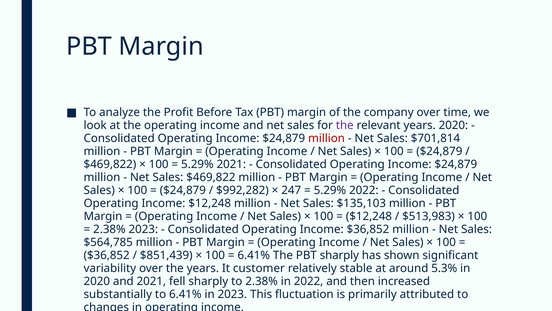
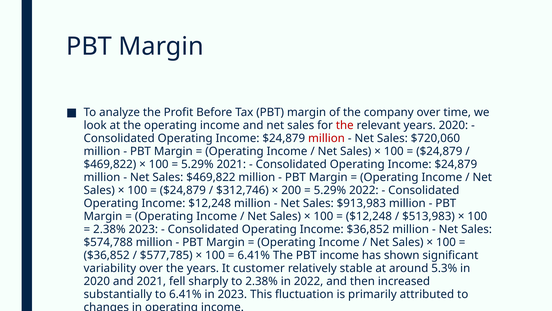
the colour: purple -> red (345, 125)
$701,814: $701,814 -> $720,060 (435, 138)
$992,282: $992,282 -> $312,746 (242, 190)
247: 247 -> 200 (291, 190)
$135,103: $135,103 -> $913,983 (361, 203)
$564,785: $564,785 -> $574,788 (108, 242)
$851,439: $851,439 -> $577,785 (166, 255)
PBT sharply: sharply -> income (339, 255)
